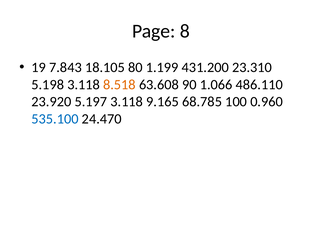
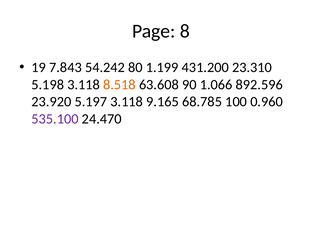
18.105: 18.105 -> 54.242 (105, 68)
486.110: 486.110 -> 892.596 (259, 85)
535.100 colour: blue -> purple (55, 119)
